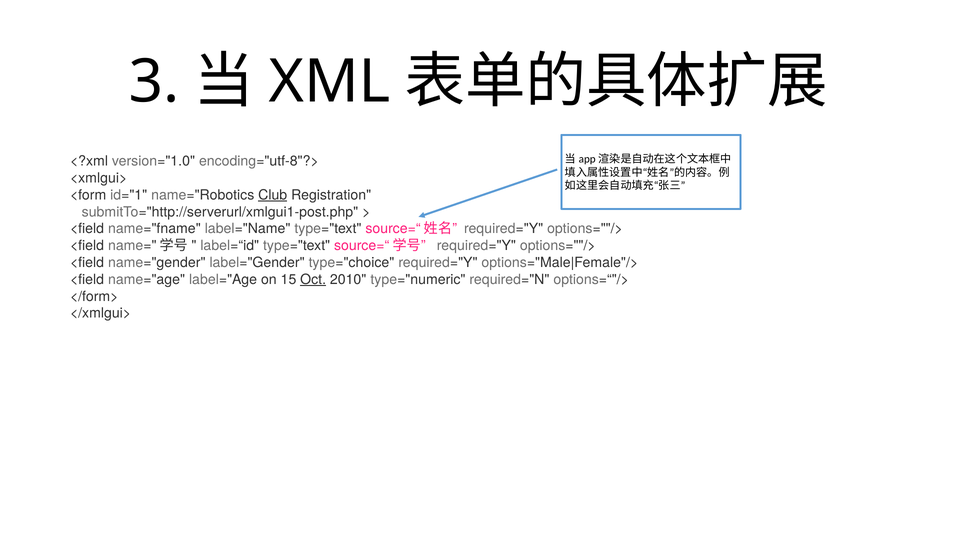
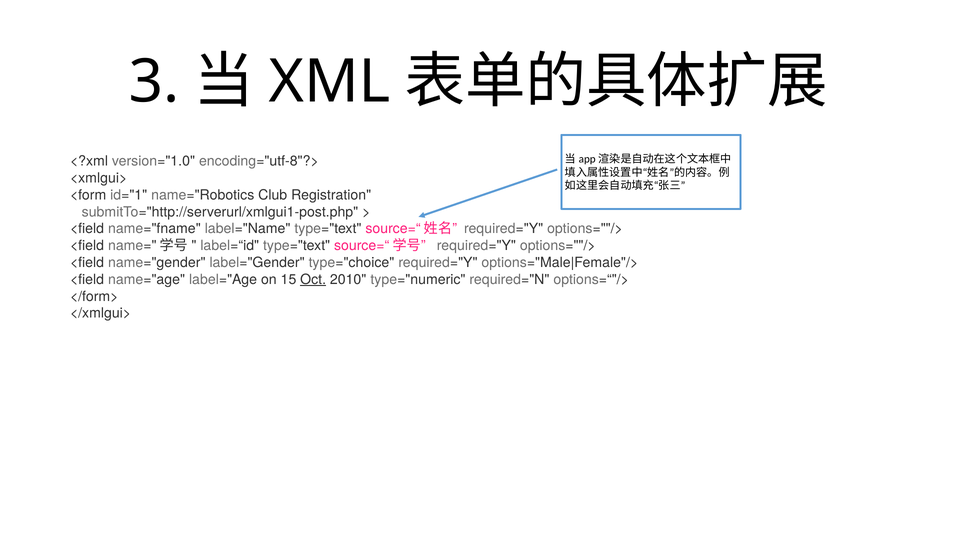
Club underline: present -> none (273, 195)
